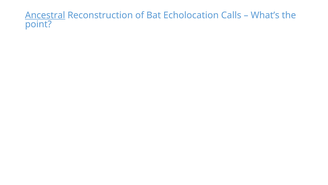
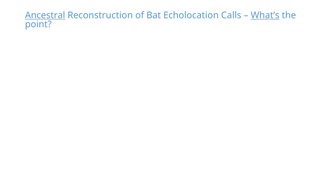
What’s underline: none -> present (265, 15)
